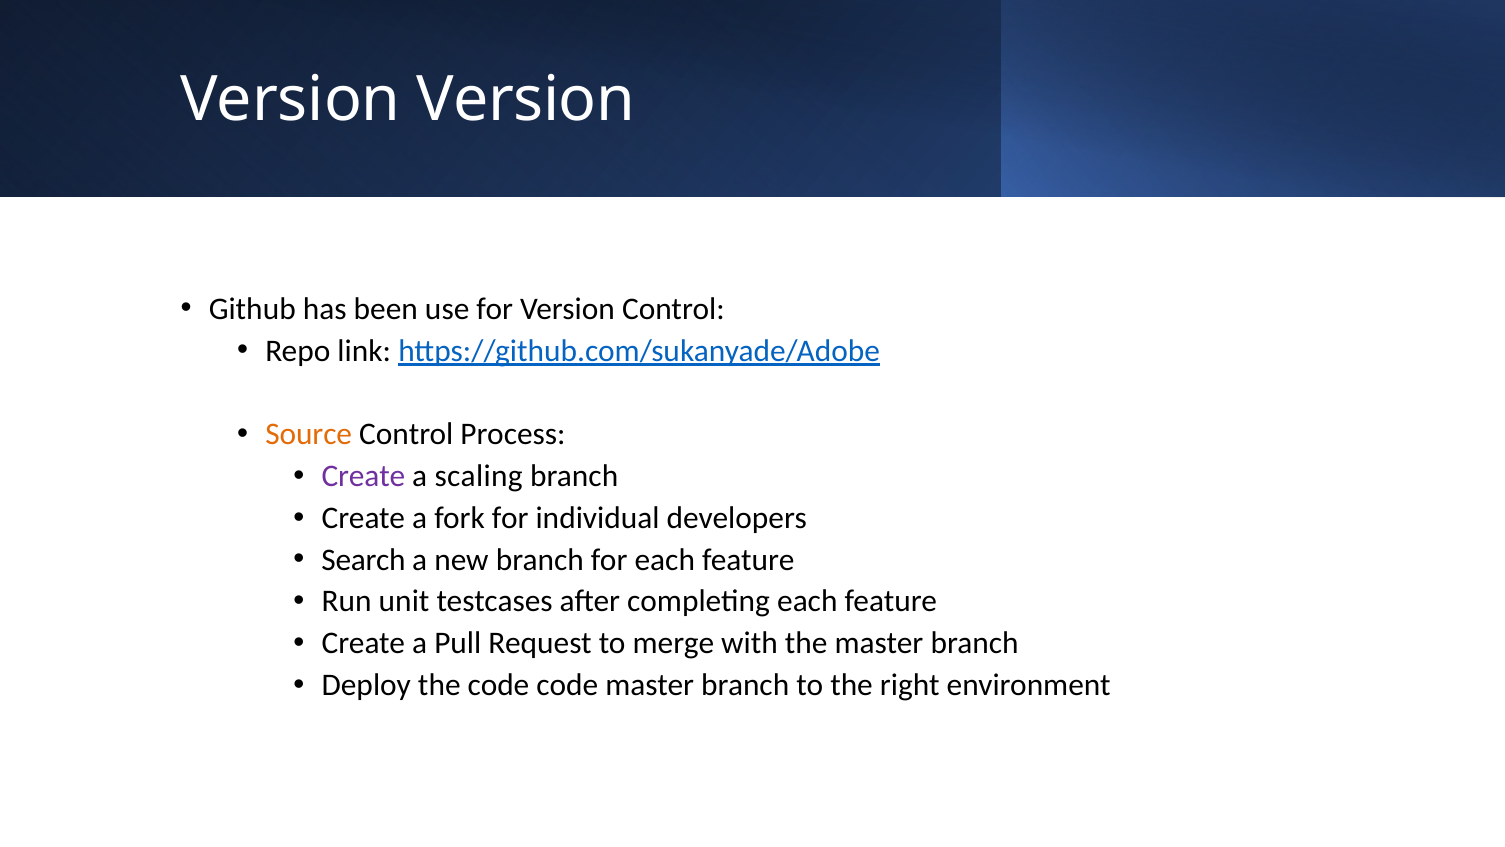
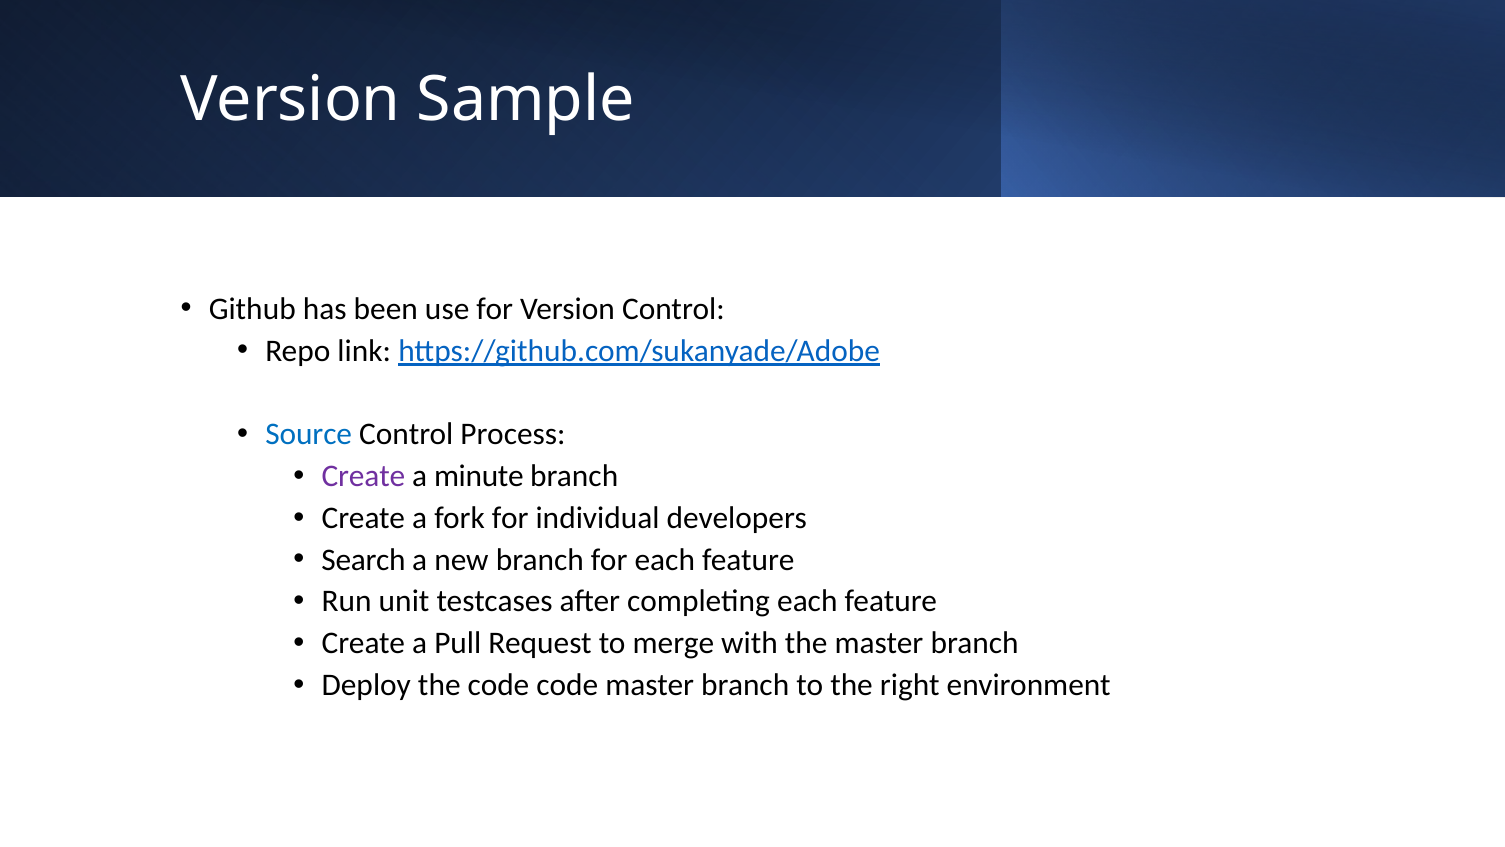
Version Version: Version -> Sample (526, 100)
Source colour: orange -> blue (309, 434)
scaling: scaling -> minute (479, 476)
